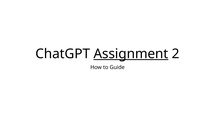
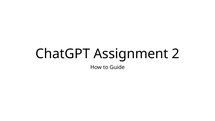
Assignment underline: present -> none (131, 54)
